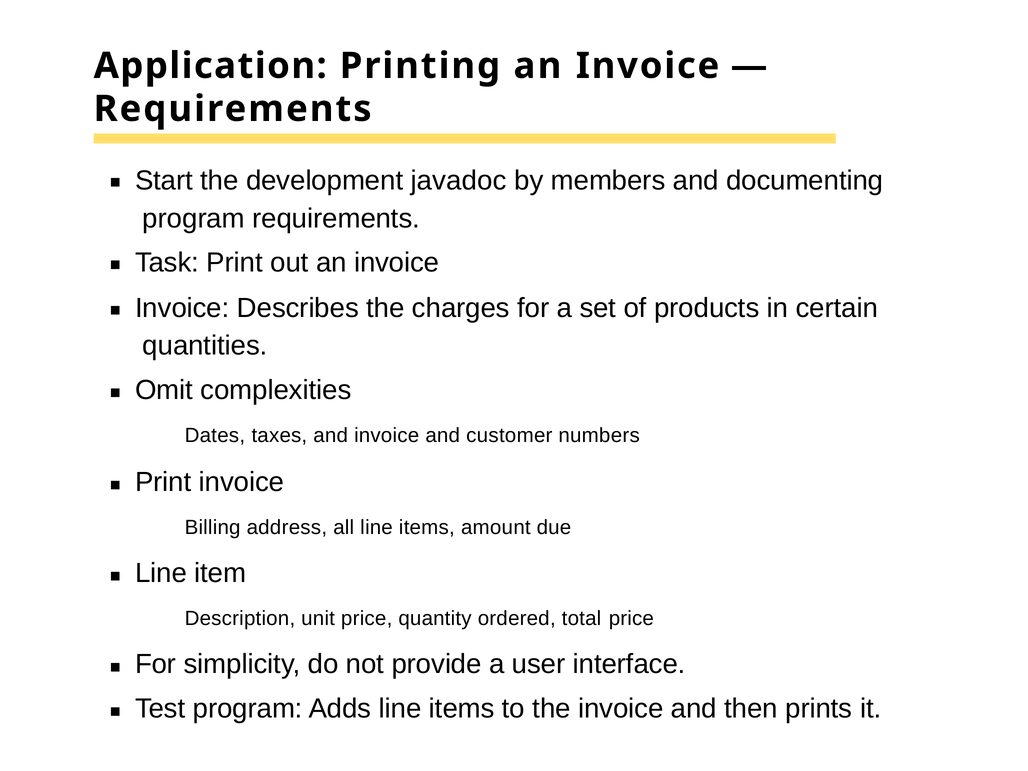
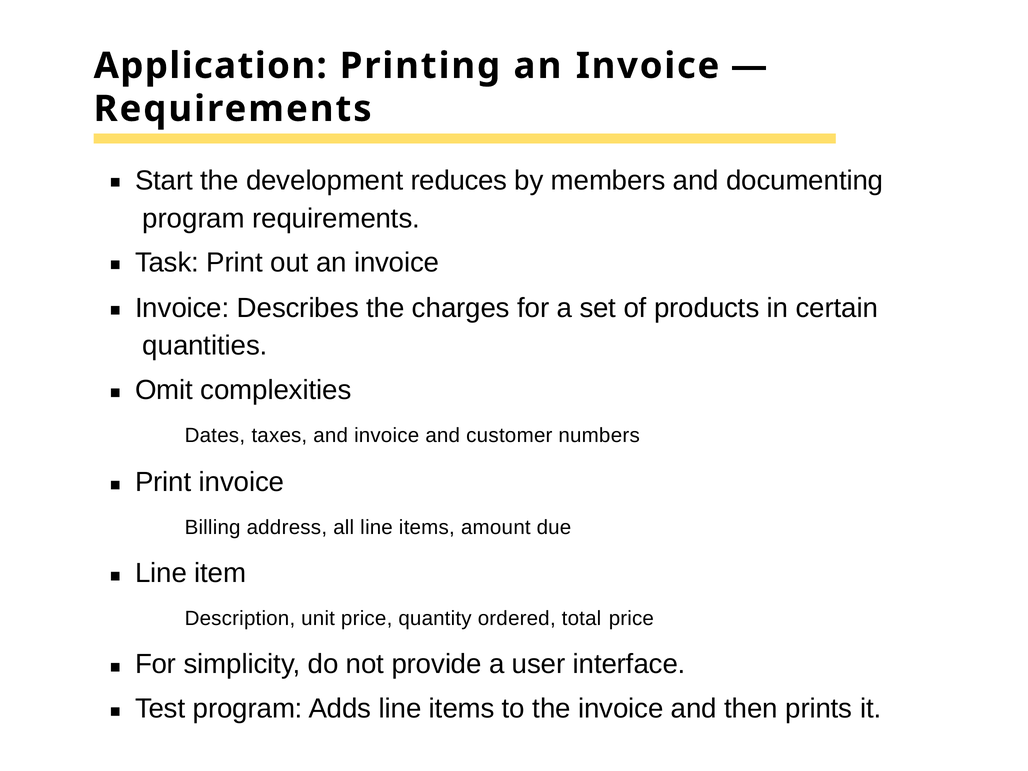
javadoc: javadoc -> reduces (459, 181)
